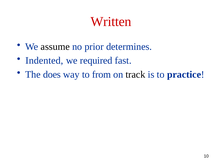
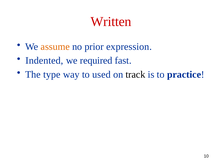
assume colour: black -> orange (55, 47)
determines: determines -> expression (129, 47)
does: does -> type (52, 74)
from: from -> used (101, 74)
